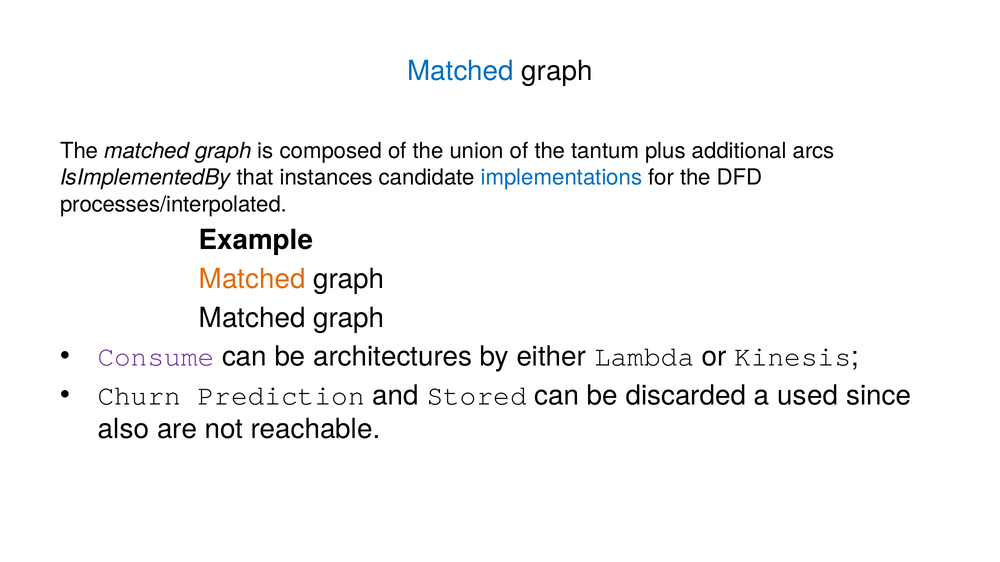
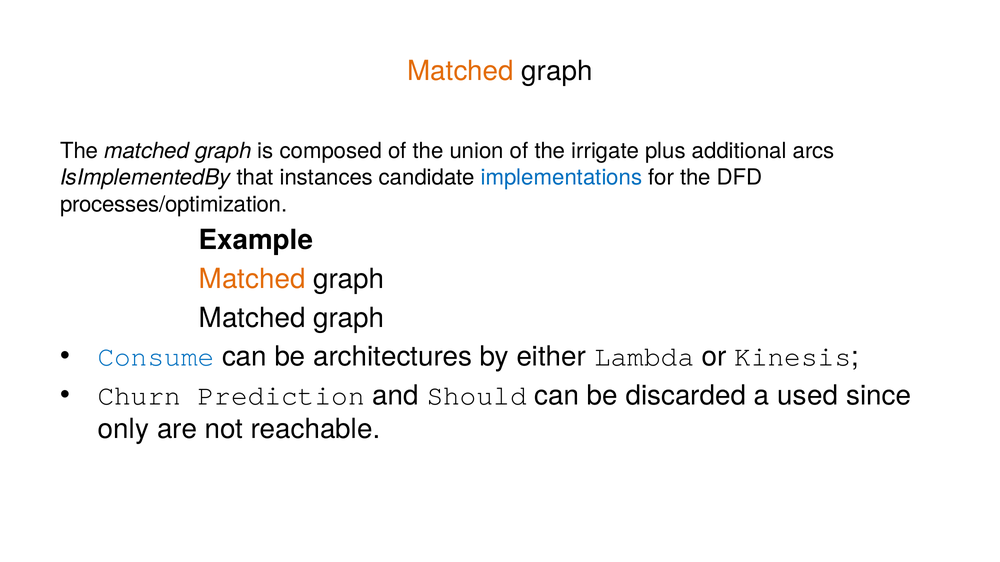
Matched colour: blue -> orange (461, 71)
tantum: tantum -> irrigate (605, 151)
processes/interpolated: processes/interpolated -> processes/optimization (174, 204)
Consume colour: purple -> blue (156, 357)
Stored: Stored -> Should (477, 396)
also: also -> only (123, 429)
